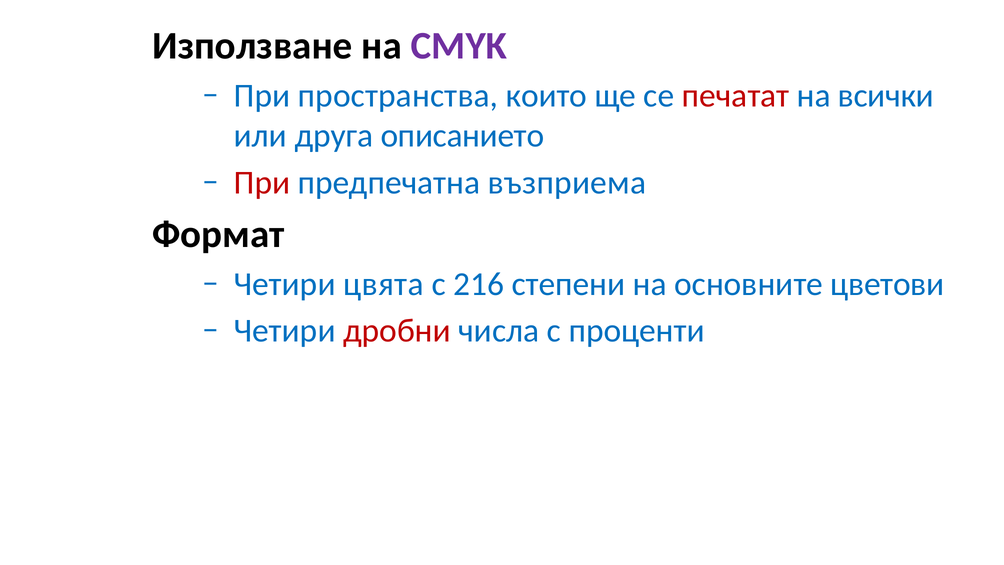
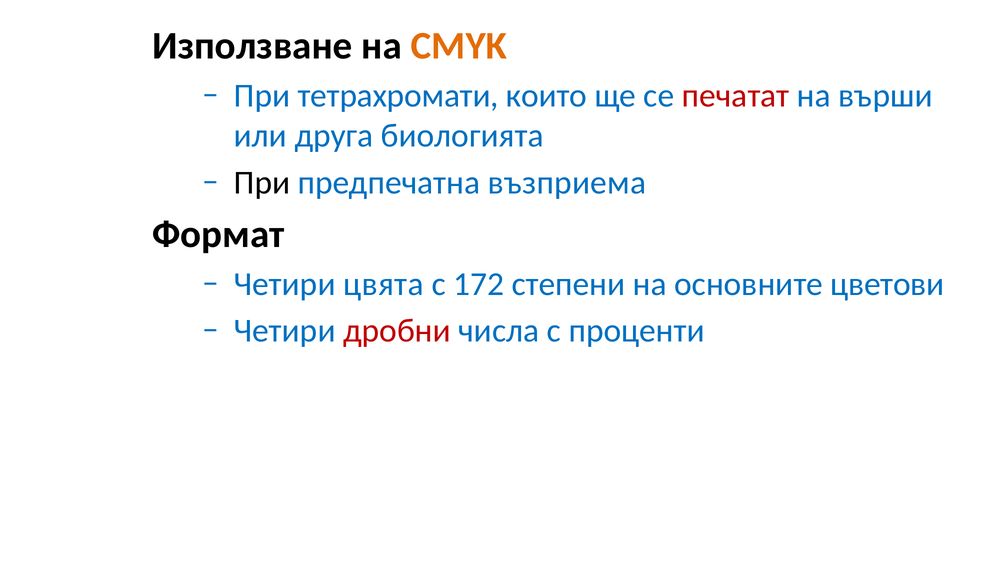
CMYK colour: purple -> orange (459, 46)
пространства: пространства -> тетрахромати (398, 96)
всички: всички -> върши (886, 96)
описанието: описанието -> биологията (462, 136)
При colour: red -> black (262, 183)
216: 216 -> 172 (479, 284)
